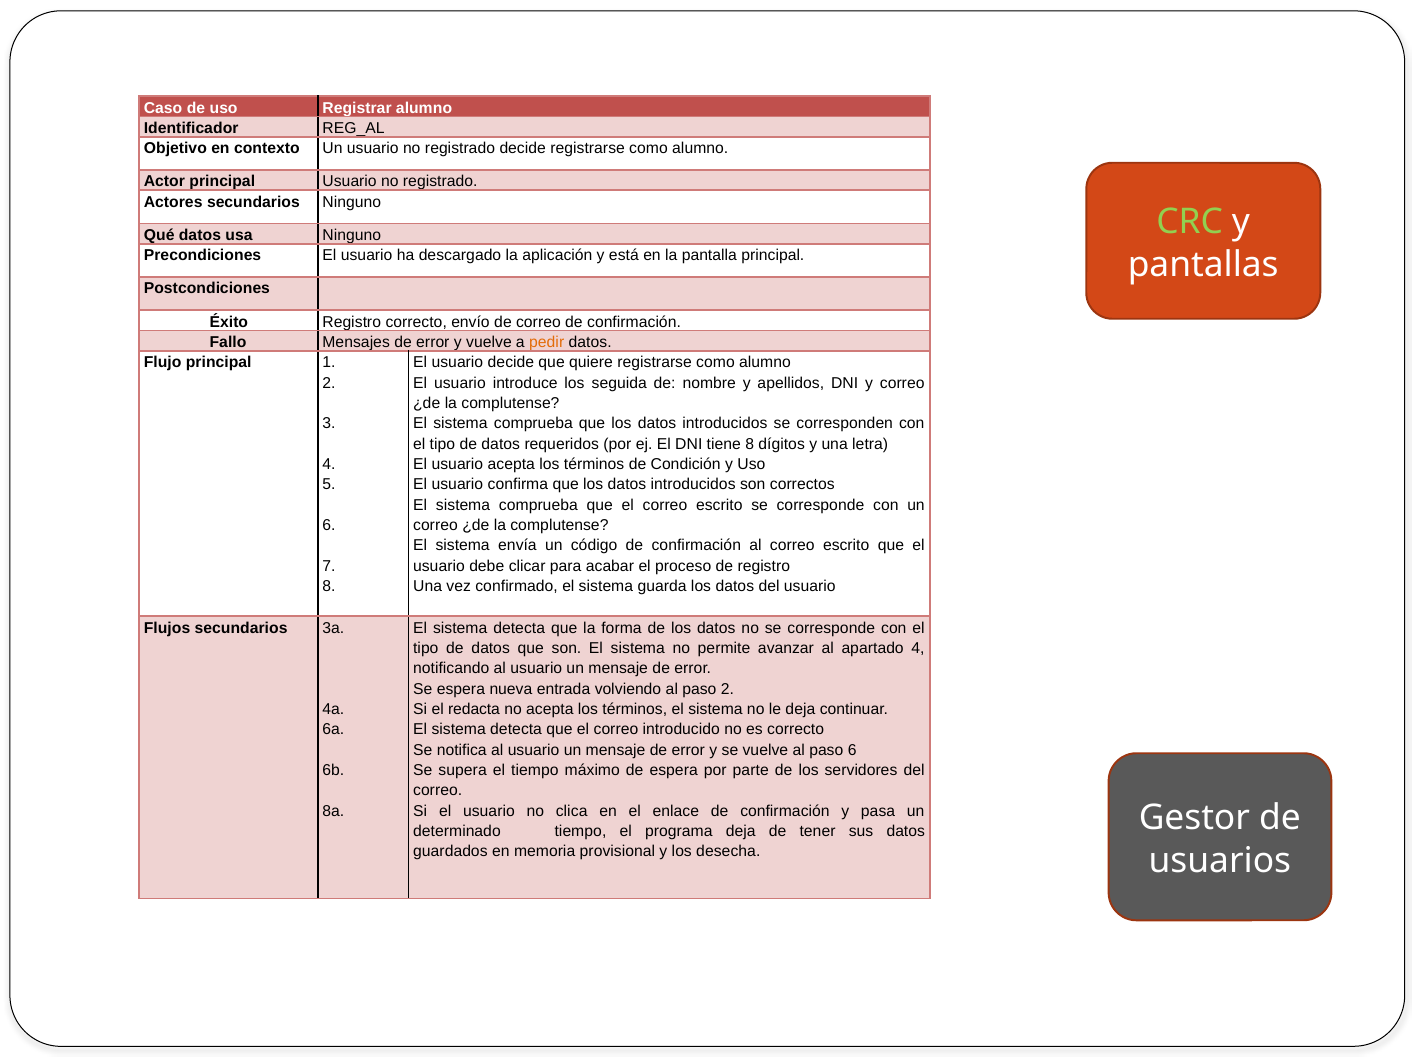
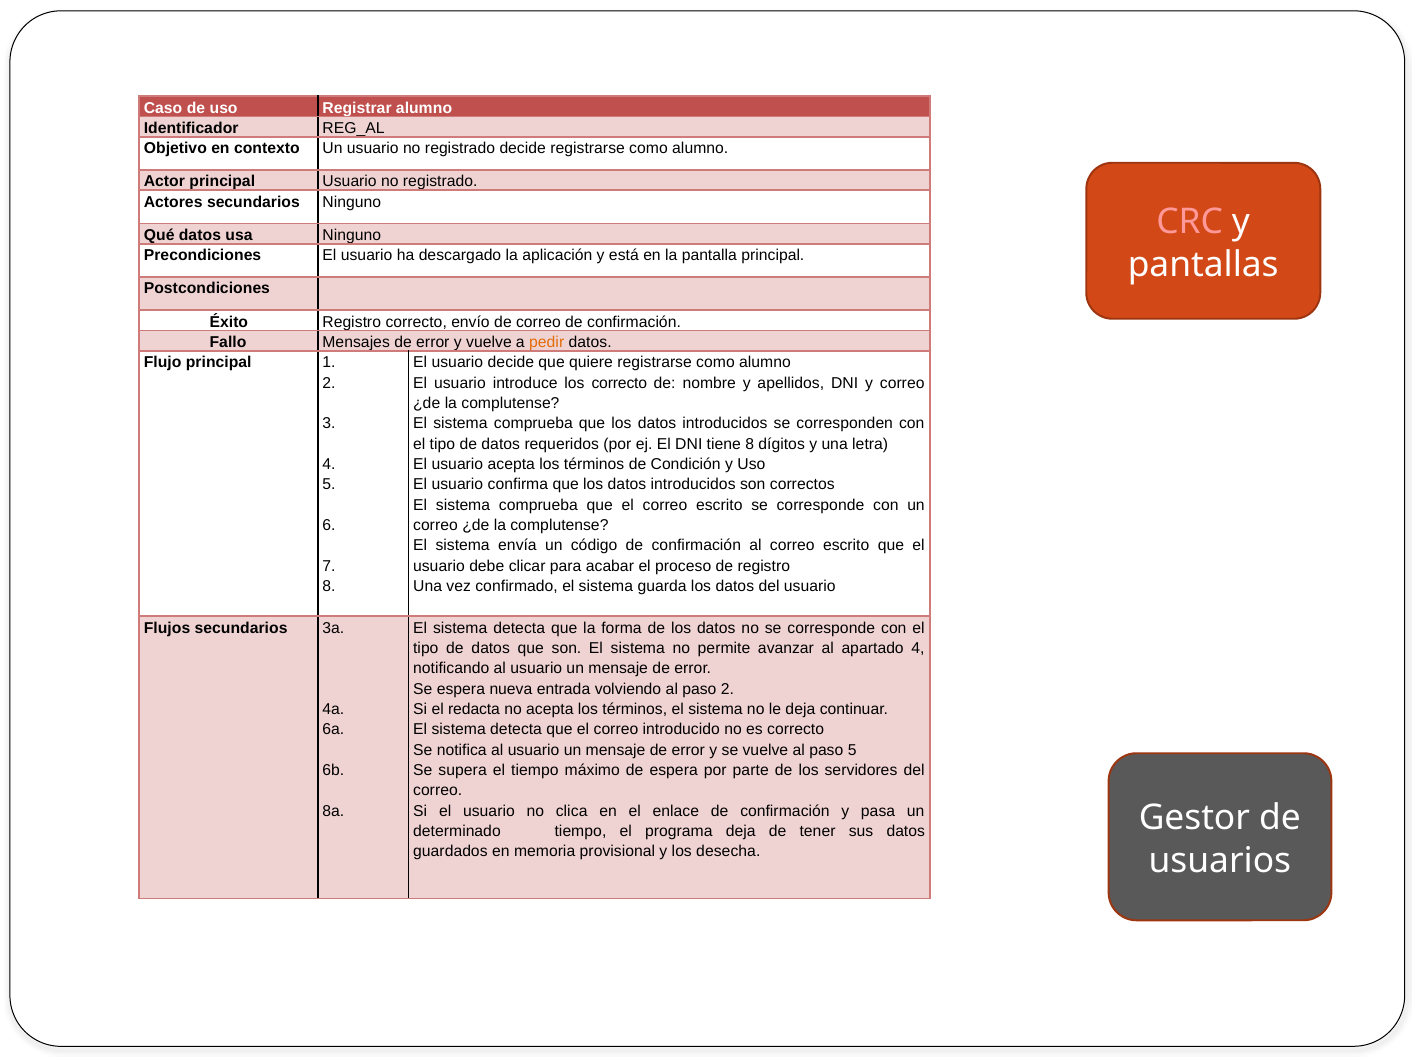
CRC colour: light green -> pink (1190, 222)
los seguida: seguida -> correcto (619, 383)
paso 6: 6 -> 5 (852, 750)
